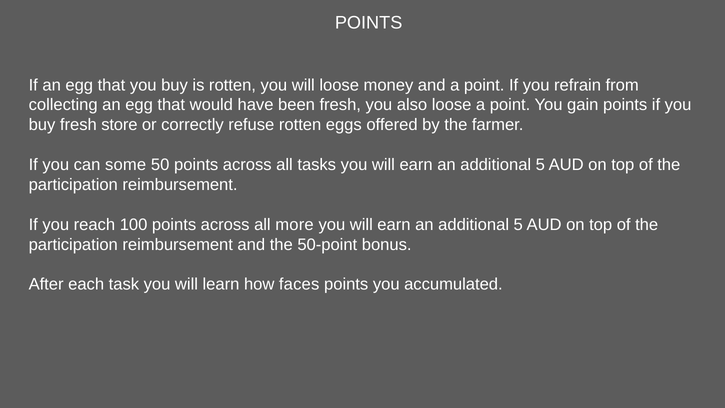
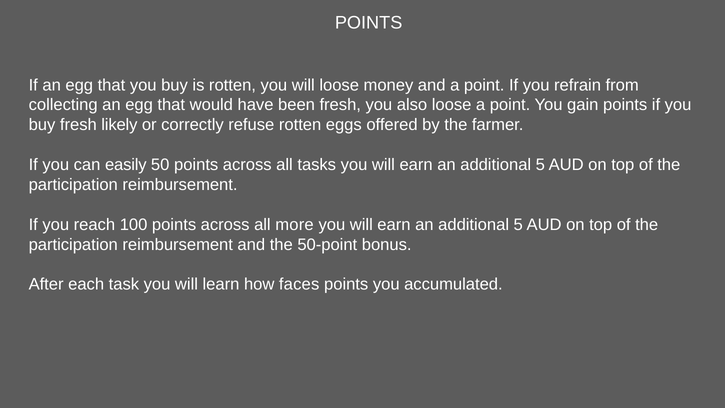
store: store -> likely (119, 125)
some: some -> easily (126, 165)
